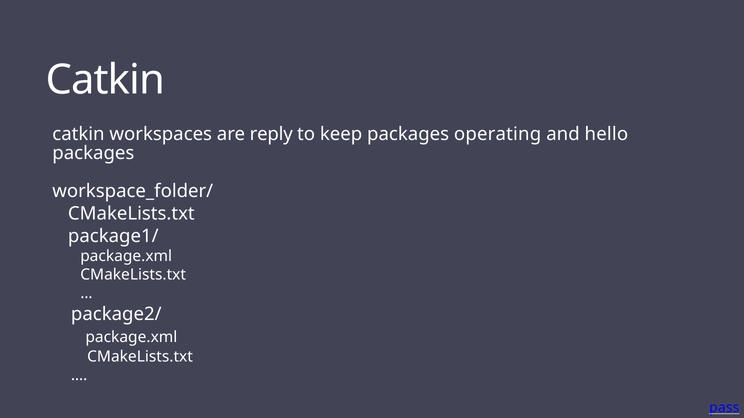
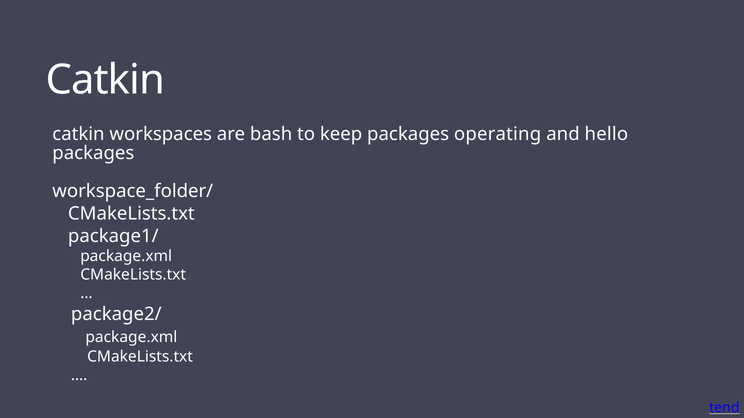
reply: reply -> bash (271, 135)
pass: pass -> tend (724, 408)
